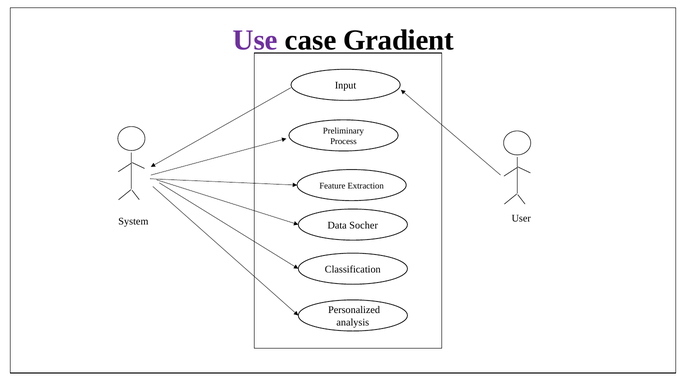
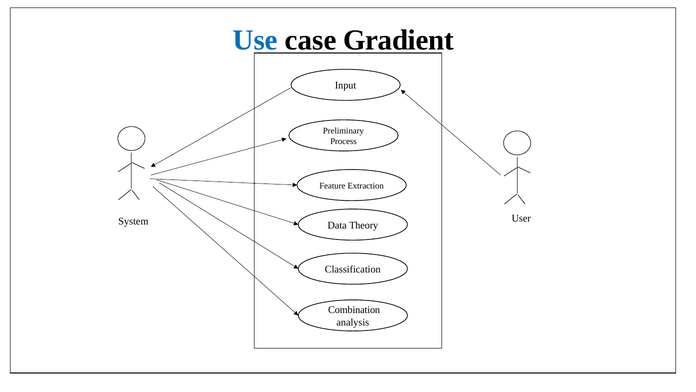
Use colour: purple -> blue (255, 40)
Socher: Socher -> Theory (364, 225)
Personalized: Personalized -> Combination (354, 310)
